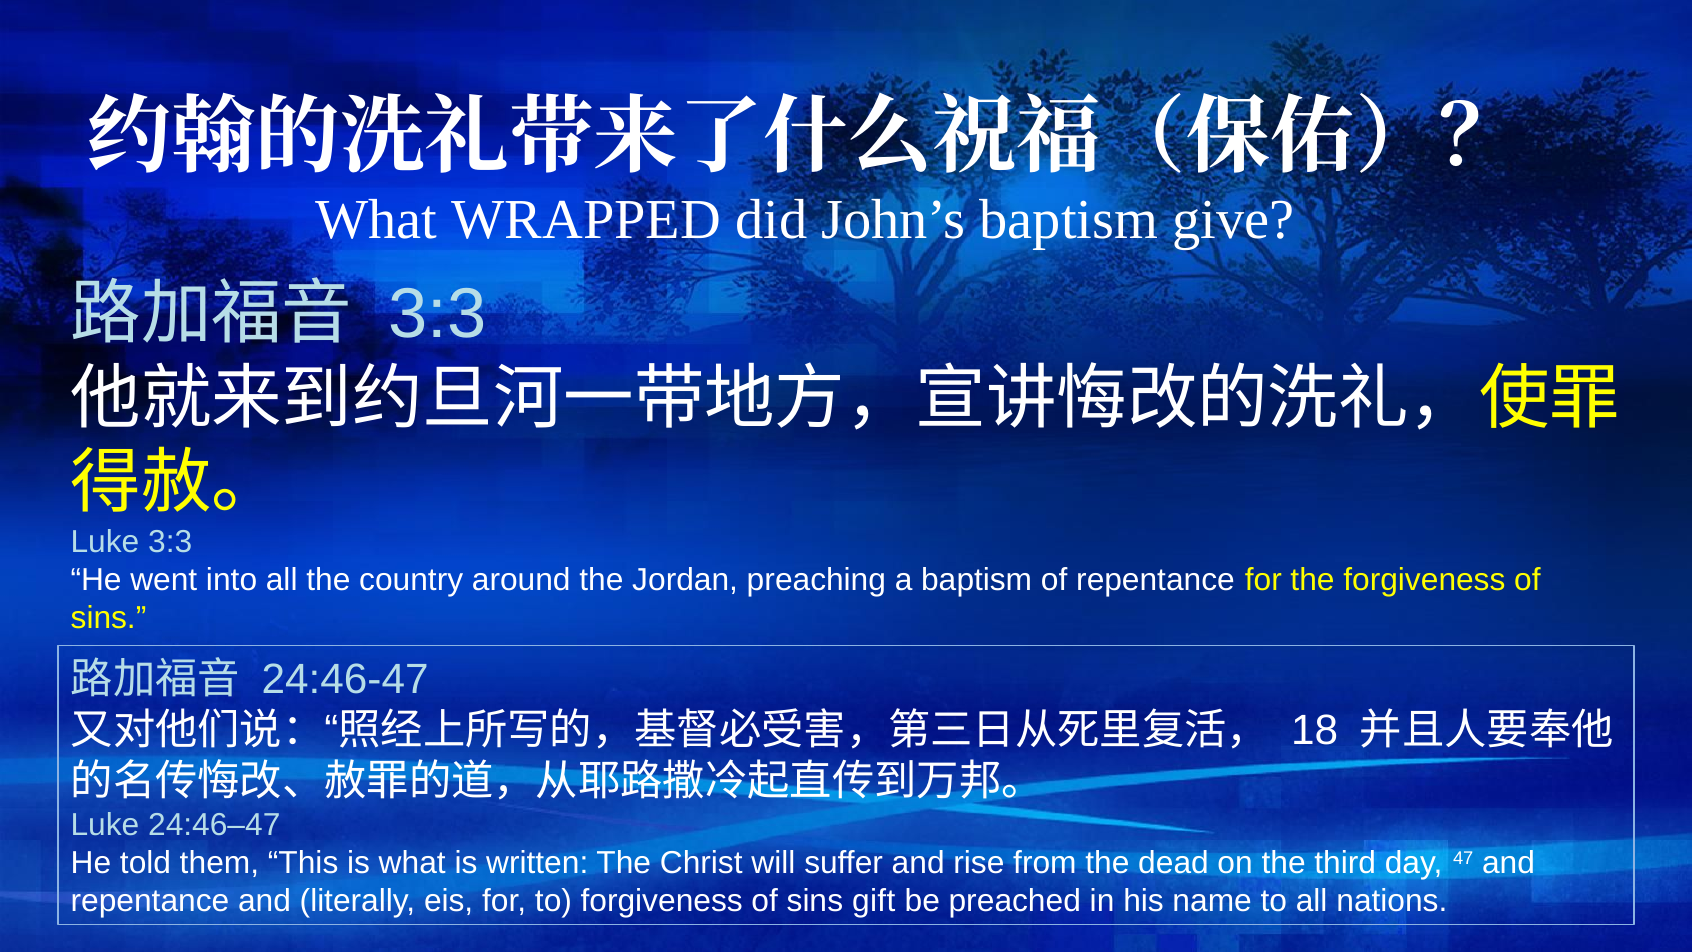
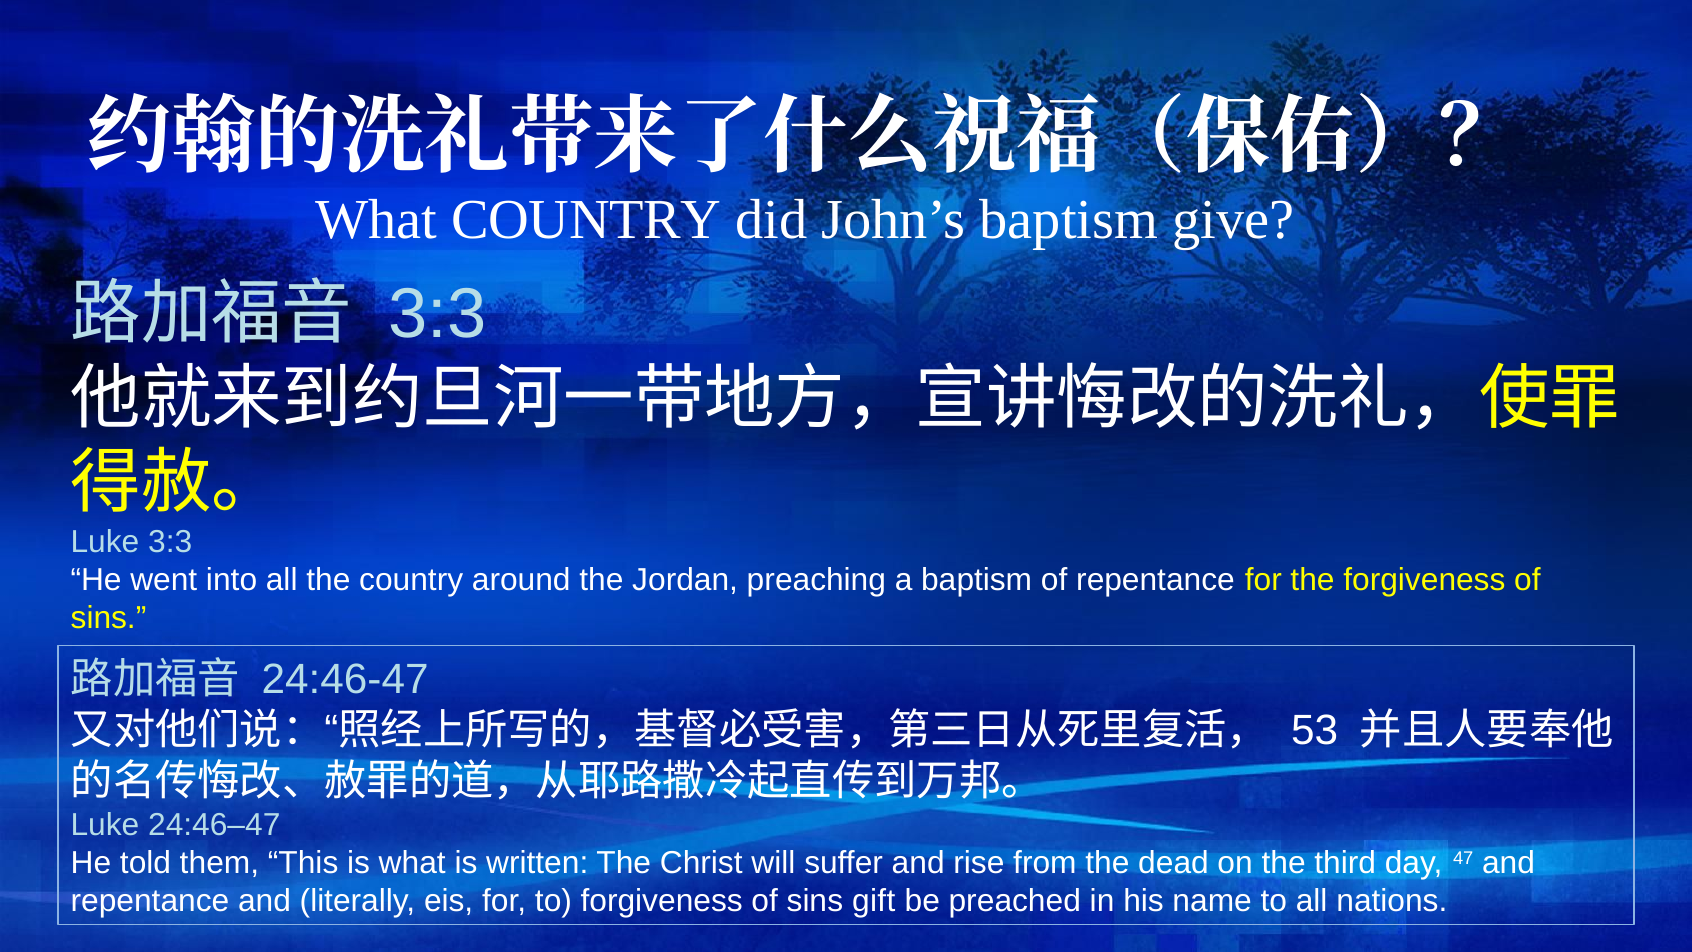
What WRAPPED: WRAPPED -> COUNTRY (586, 220)
18: 18 -> 53 (1315, 730)
